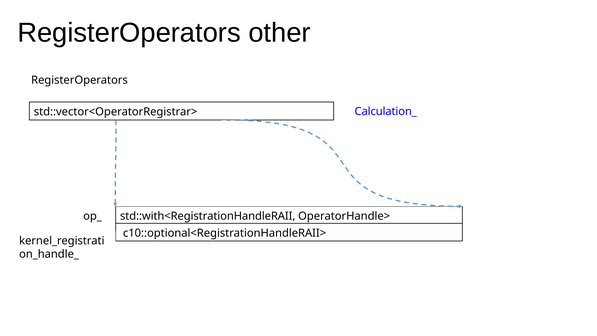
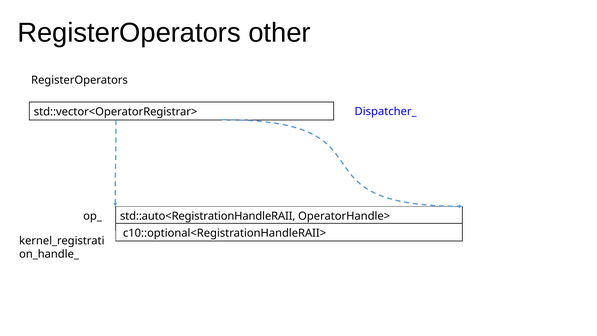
Calculation_: Calculation_ -> Dispatcher_ (386, 111)
std::with<RegistrationHandleRAII: std::with<RegistrationHandleRAII -> std::auto<RegistrationHandleRAII (208, 216)
